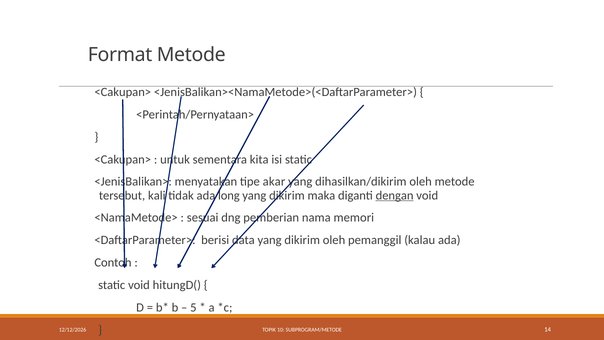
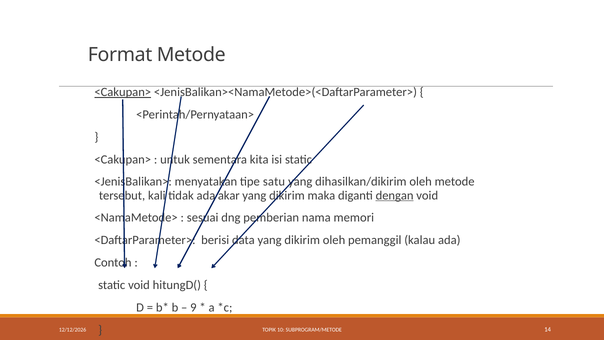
<Cakupan> underline: none -> present (123, 92)
akar: akar -> satu (274, 182)
long: long -> akar (229, 195)
5: 5 -> 9 (193, 307)
